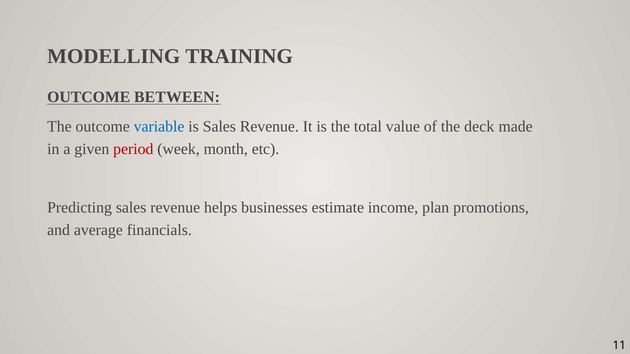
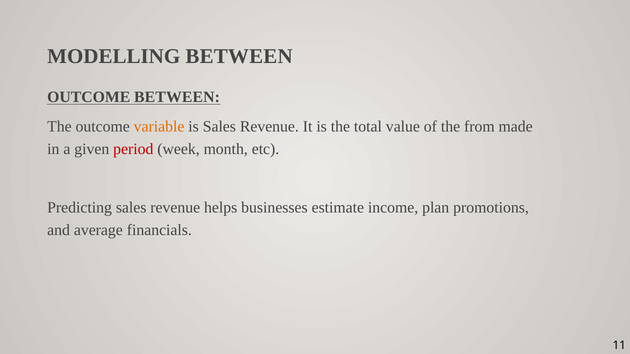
MODELLING TRAINING: TRAINING -> BETWEEN (239, 56)
variable colour: blue -> orange (159, 127)
deck: deck -> from (479, 127)
